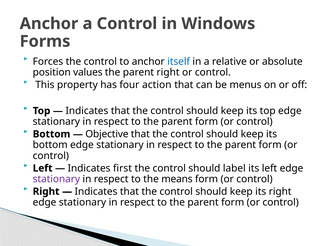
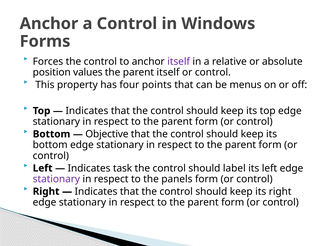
itself colour: blue -> purple (179, 61)
parent right: right -> itself (168, 72)
action: action -> points (157, 85)
first: first -> task (123, 168)
means: means -> panels (177, 179)
